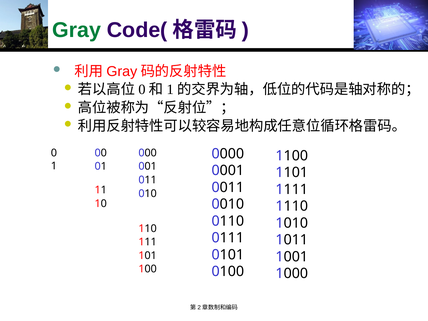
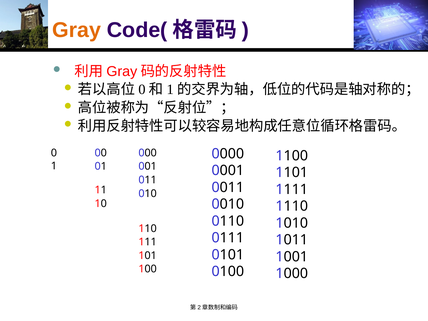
Gray colour: green -> orange (77, 30)
